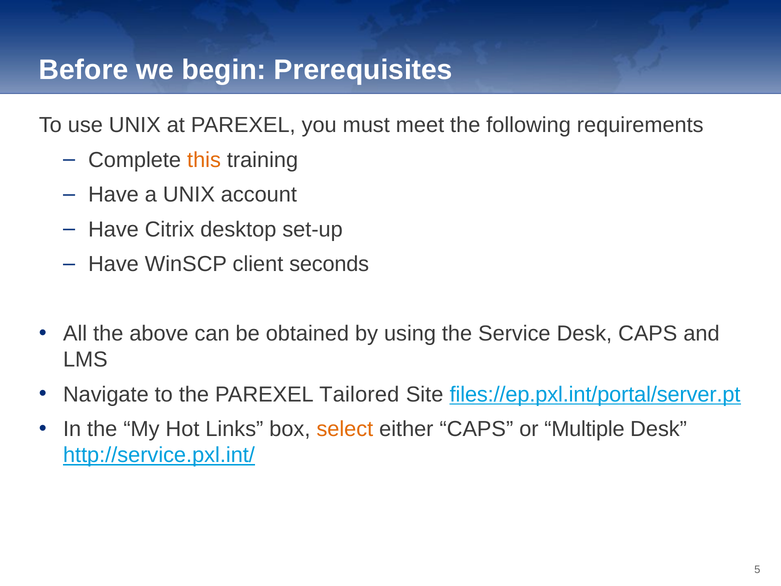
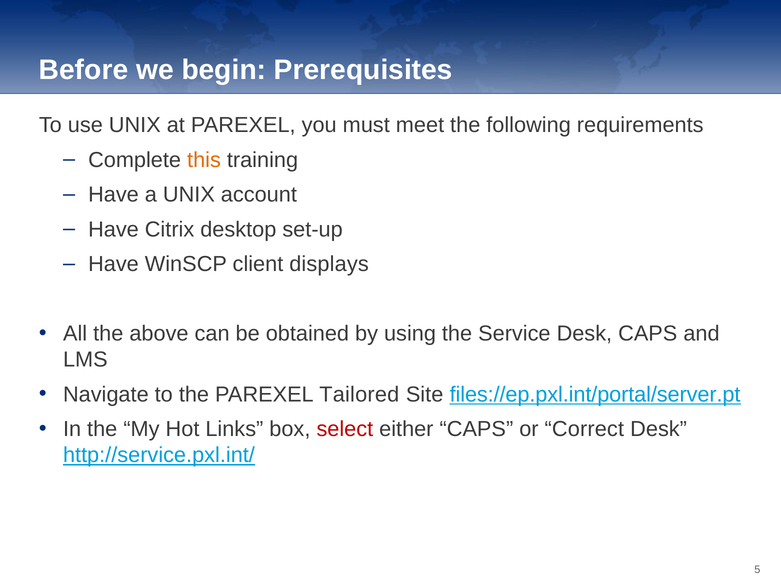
seconds: seconds -> displays (329, 264)
select colour: orange -> red (345, 429)
Multiple: Multiple -> Correct (584, 429)
